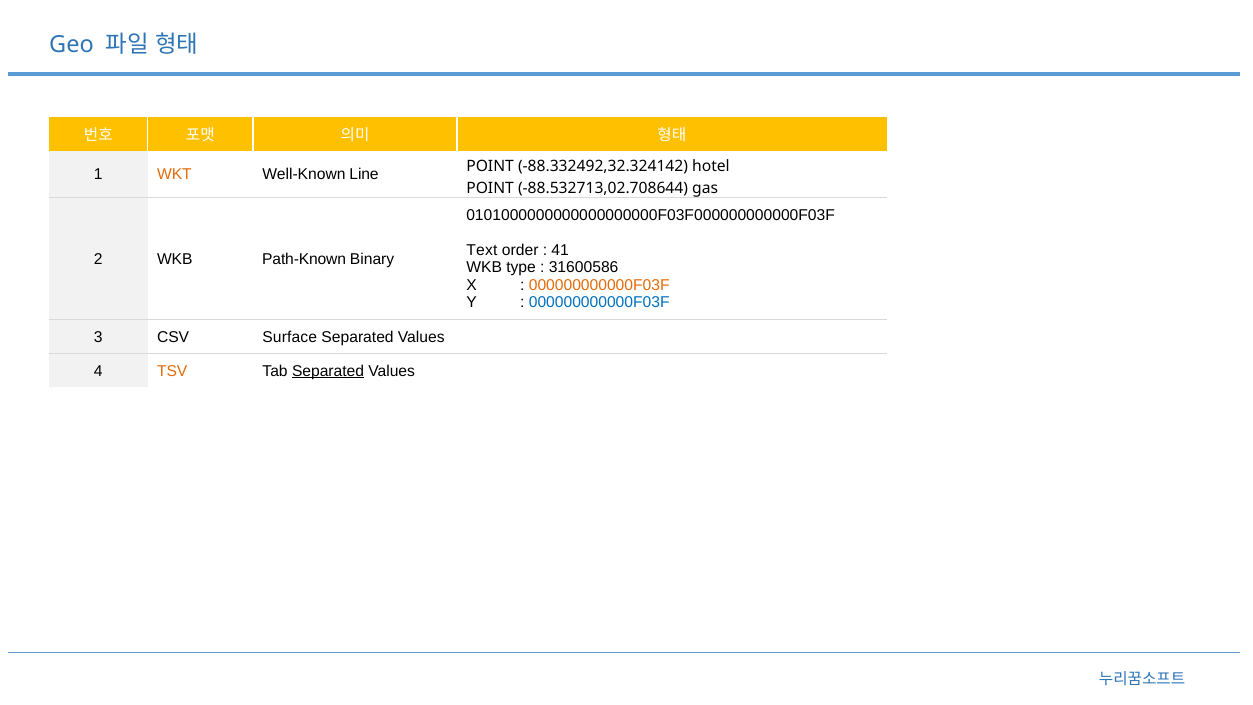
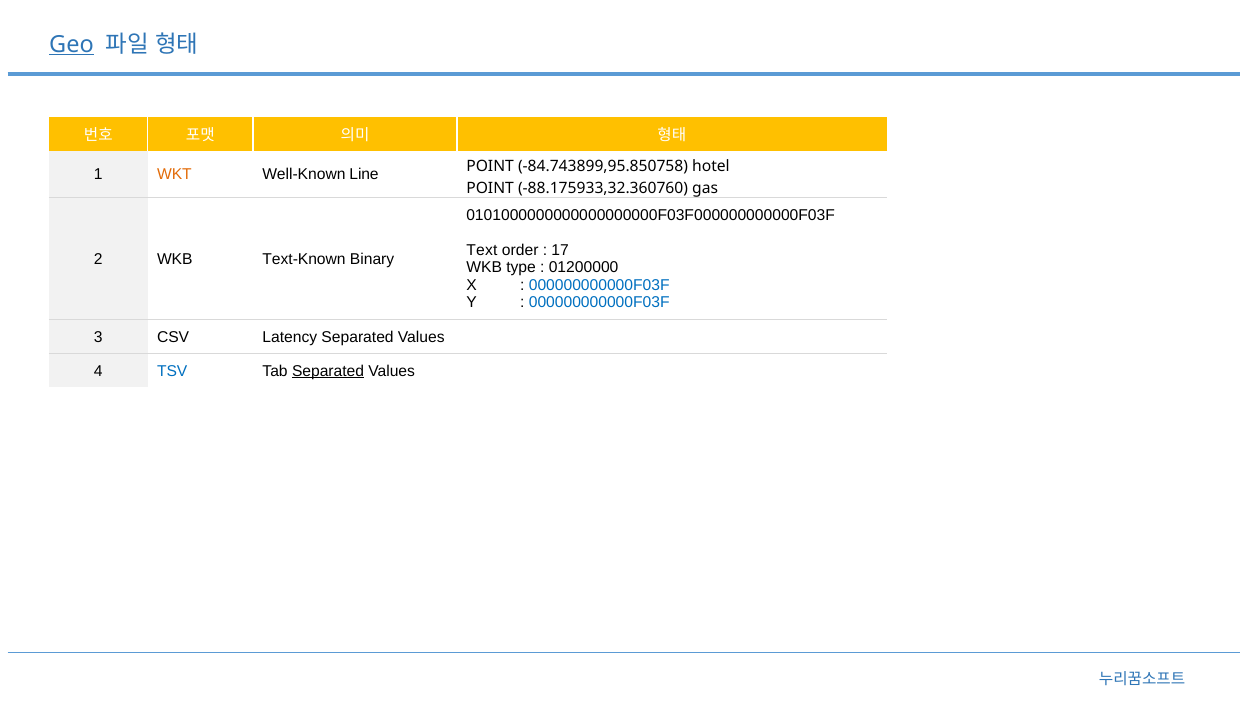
Geo underline: none -> present (71, 44)
-88.332492,32.324142: -88.332492,32.324142 -> -84.743899,95.850758 (603, 167)
-88.532713,02.708644: -88.532713,02.708644 -> -88.175933,32.360760 (603, 188)
41: 41 -> 17 (560, 250)
Path-Known: Path-Known -> Text-Known (304, 259)
31600586: 31600586 -> 01200000 (584, 268)
000000000000F03F colour: orange -> blue (599, 285)
Surface: Surface -> Latency (290, 337)
TSV colour: orange -> blue (172, 371)
